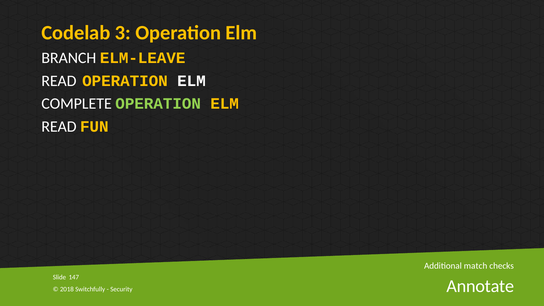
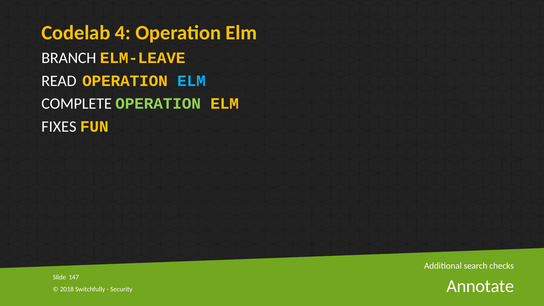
3: 3 -> 4 (123, 33)
ELM colour: white -> light blue (191, 81)
READ: READ -> FIXES (59, 126)
match: match -> search (476, 266)
